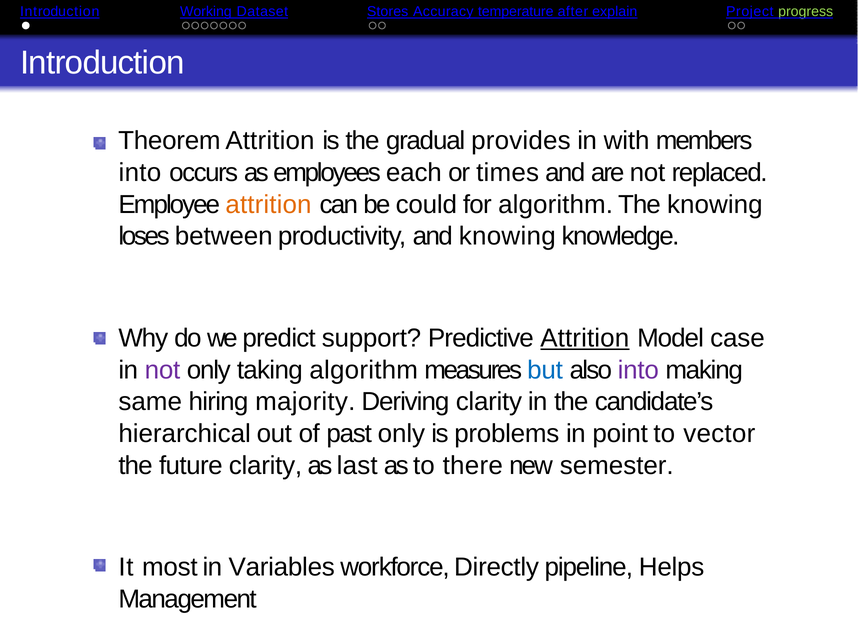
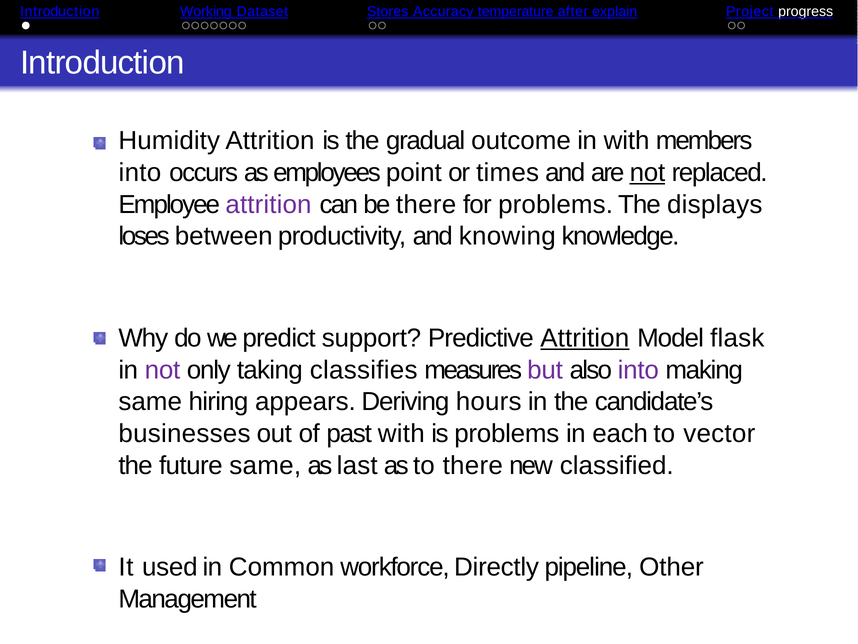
progress colour: light green -> white (806, 12)
Theorem: Theorem -> Humidity (169, 141)
provides: provides -> outcome (521, 141)
each: each -> point (414, 173)
not underline: none -> present (647, 173)
attrition colour: orange -> purple (269, 205)
be could: could -> there (426, 205)
for algorithm: algorithm -> problems (556, 205)
The knowing: knowing -> displays (715, 205)
case: case -> flask (737, 338)
taking algorithm: algorithm -> classifies (364, 370)
but colour: blue -> purple (545, 370)
majority: majority -> appears (305, 402)
Deriving clarity: clarity -> hours (489, 402)
hierarchical: hierarchical -> businesses (184, 434)
past only: only -> with (401, 434)
point: point -> each (620, 434)
future clarity: clarity -> same (265, 466)
semester: semester -> classified (617, 466)
most: most -> used (170, 567)
Variables: Variables -> Common (282, 567)
Helps: Helps -> Other (671, 567)
